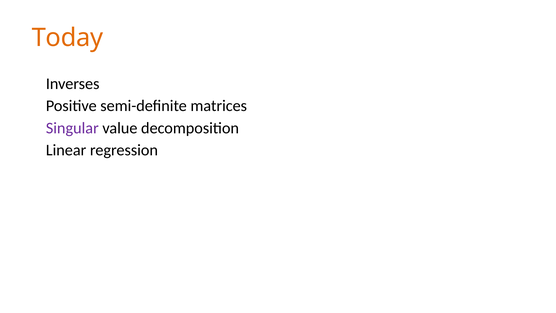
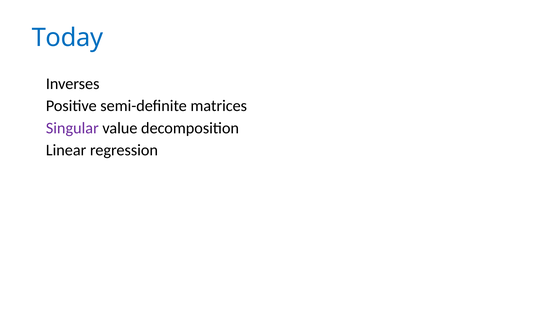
Today colour: orange -> blue (67, 38)
